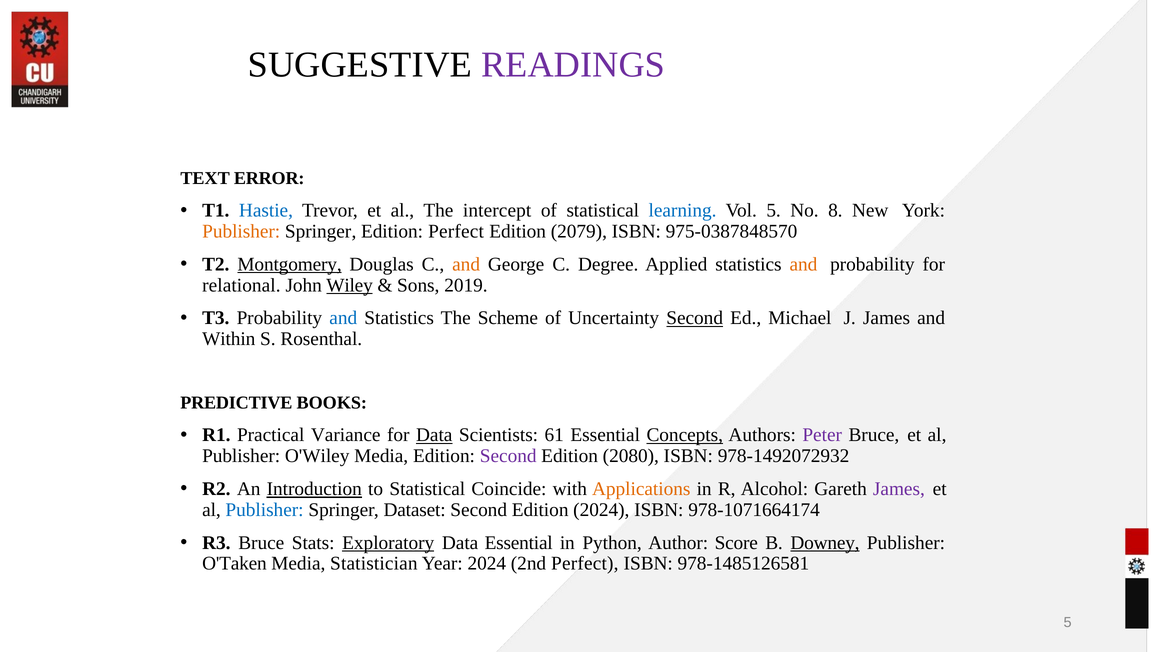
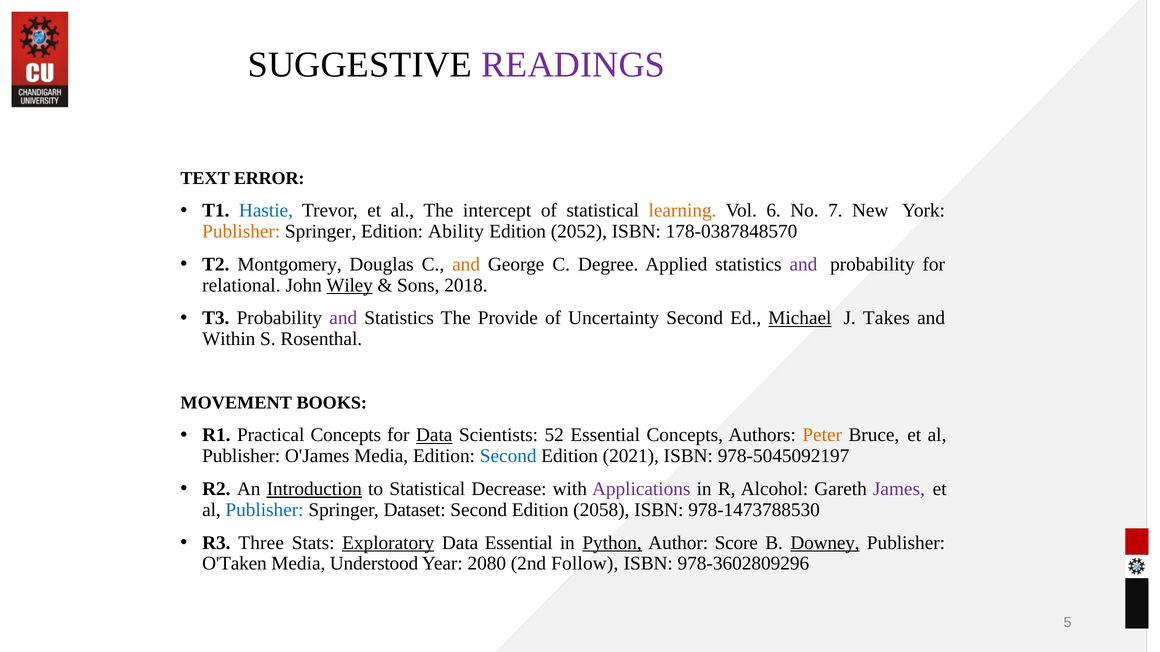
learning colour: blue -> orange (683, 211)
Vol 5: 5 -> 6 (774, 211)
8: 8 -> 7 (835, 211)
Edition Perfect: Perfect -> Ability (456, 232)
2079: 2079 -> 2052 (579, 232)
975-0387848570: 975-0387848570 -> 178-0387848570 (732, 232)
Montgomery underline: present -> none (290, 264)
and colour: orange -> purple (803, 264)
2019: 2019 -> 2018 (466, 285)
and colour: blue -> purple (343, 318)
Scheme: Scheme -> Provide (508, 318)
Second underline: present -> none (695, 318)
Michael underline: none -> present (800, 318)
J James: James -> Takes (886, 318)
PREDICTIVE: PREDICTIVE -> MOVEMENT (236, 403)
Practical Variance: Variance -> Concepts (346, 435)
61: 61 -> 52 (554, 435)
Concepts underline: present -> none (685, 435)
Peter colour: purple -> orange (822, 435)
O'Wiley: O'Wiley -> O'James (317, 456)
Second colour: purple -> blue (508, 456)
2080: 2080 -> 2021 (631, 456)
978-1492072932: 978-1492072932 -> 978-5045092197 (784, 456)
Coincide: Coincide -> Decrease (509, 489)
Applications colour: orange -> purple (641, 489)
Edition 2024: 2024 -> 2058 (601, 510)
978-1071664174: 978-1071664174 -> 978-1473788530 (754, 510)
R3 Bruce: Bruce -> Three (261, 543)
Python underline: none -> present (612, 543)
Statistician: Statistician -> Understood (374, 564)
Year 2024: 2024 -> 2080 (487, 564)
2nd Perfect: Perfect -> Follow (585, 564)
978-1485126581: 978-1485126581 -> 978-3602809296 (743, 564)
